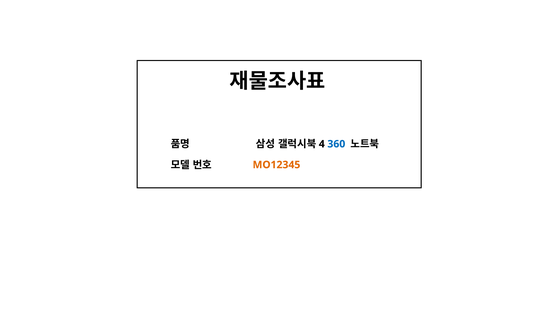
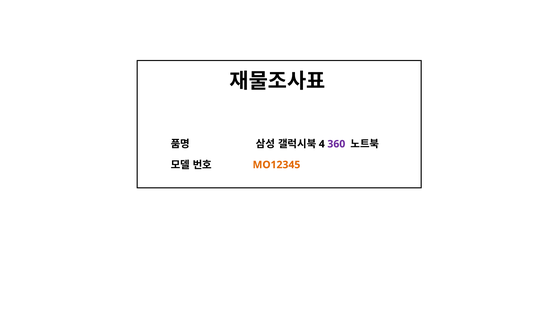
360 colour: blue -> purple (336, 144)
